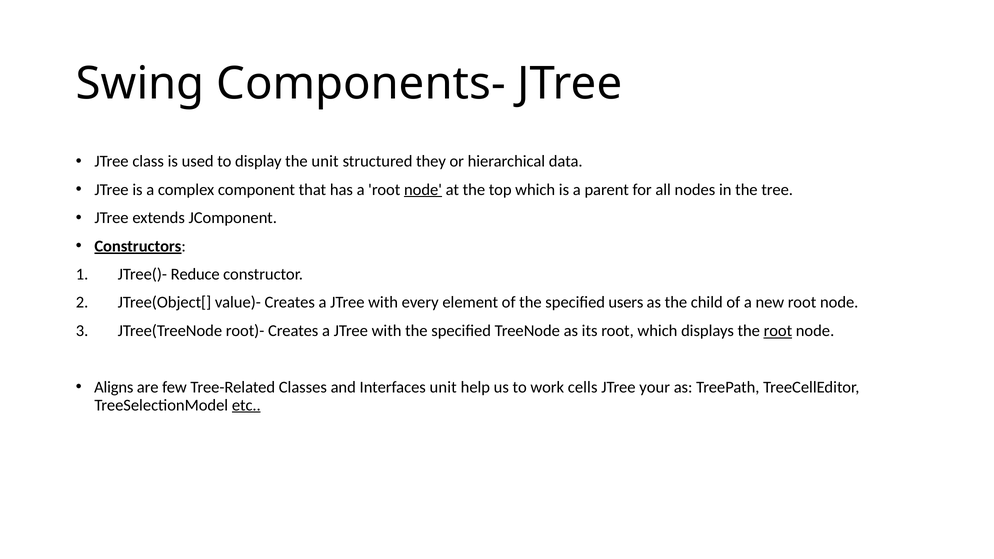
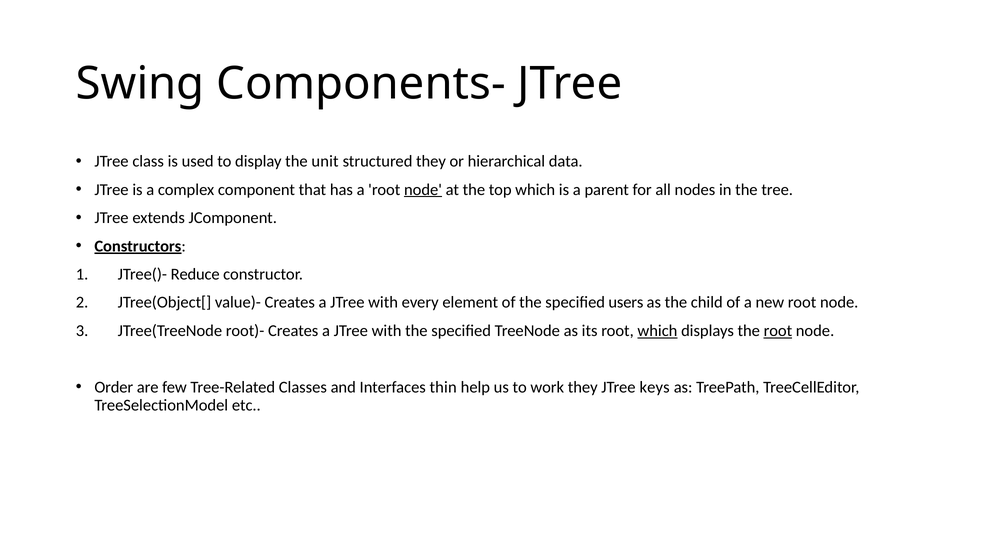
which underline: none -> present (657, 331)
Aligns: Aligns -> Order (114, 387)
Interfaces unit: unit -> thin (443, 387)
work cells: cells -> they (583, 387)
your: your -> keys (655, 387)
etc underline: present -> none (246, 405)
